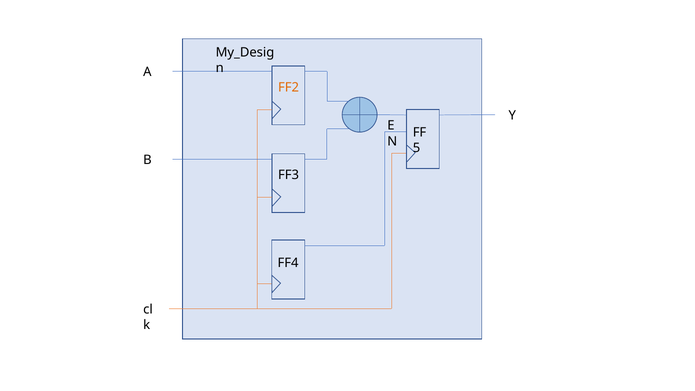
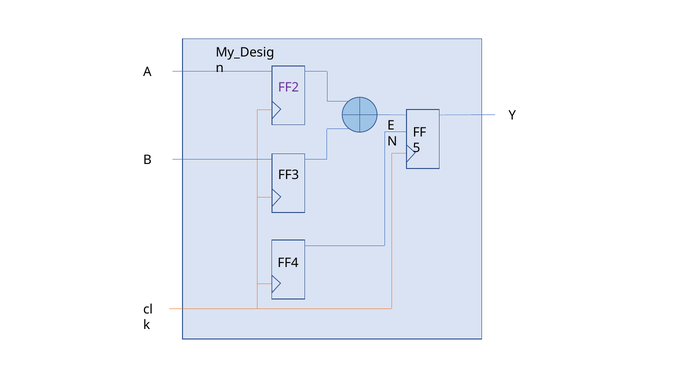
FF2 colour: orange -> purple (289, 87)
